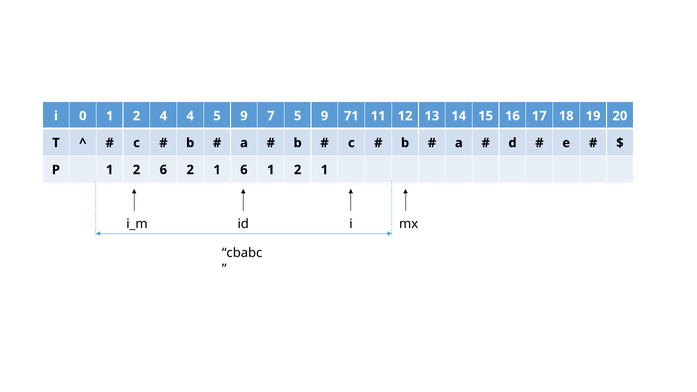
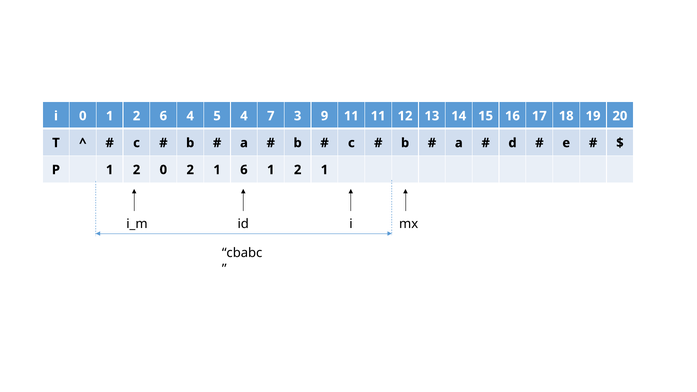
2 4: 4 -> 6 (163, 116)
4 5 9: 9 -> 4 (244, 116)
7 5: 5 -> 3 (298, 116)
9 71: 71 -> 11 (351, 116)
2 6: 6 -> 0 (163, 170)
